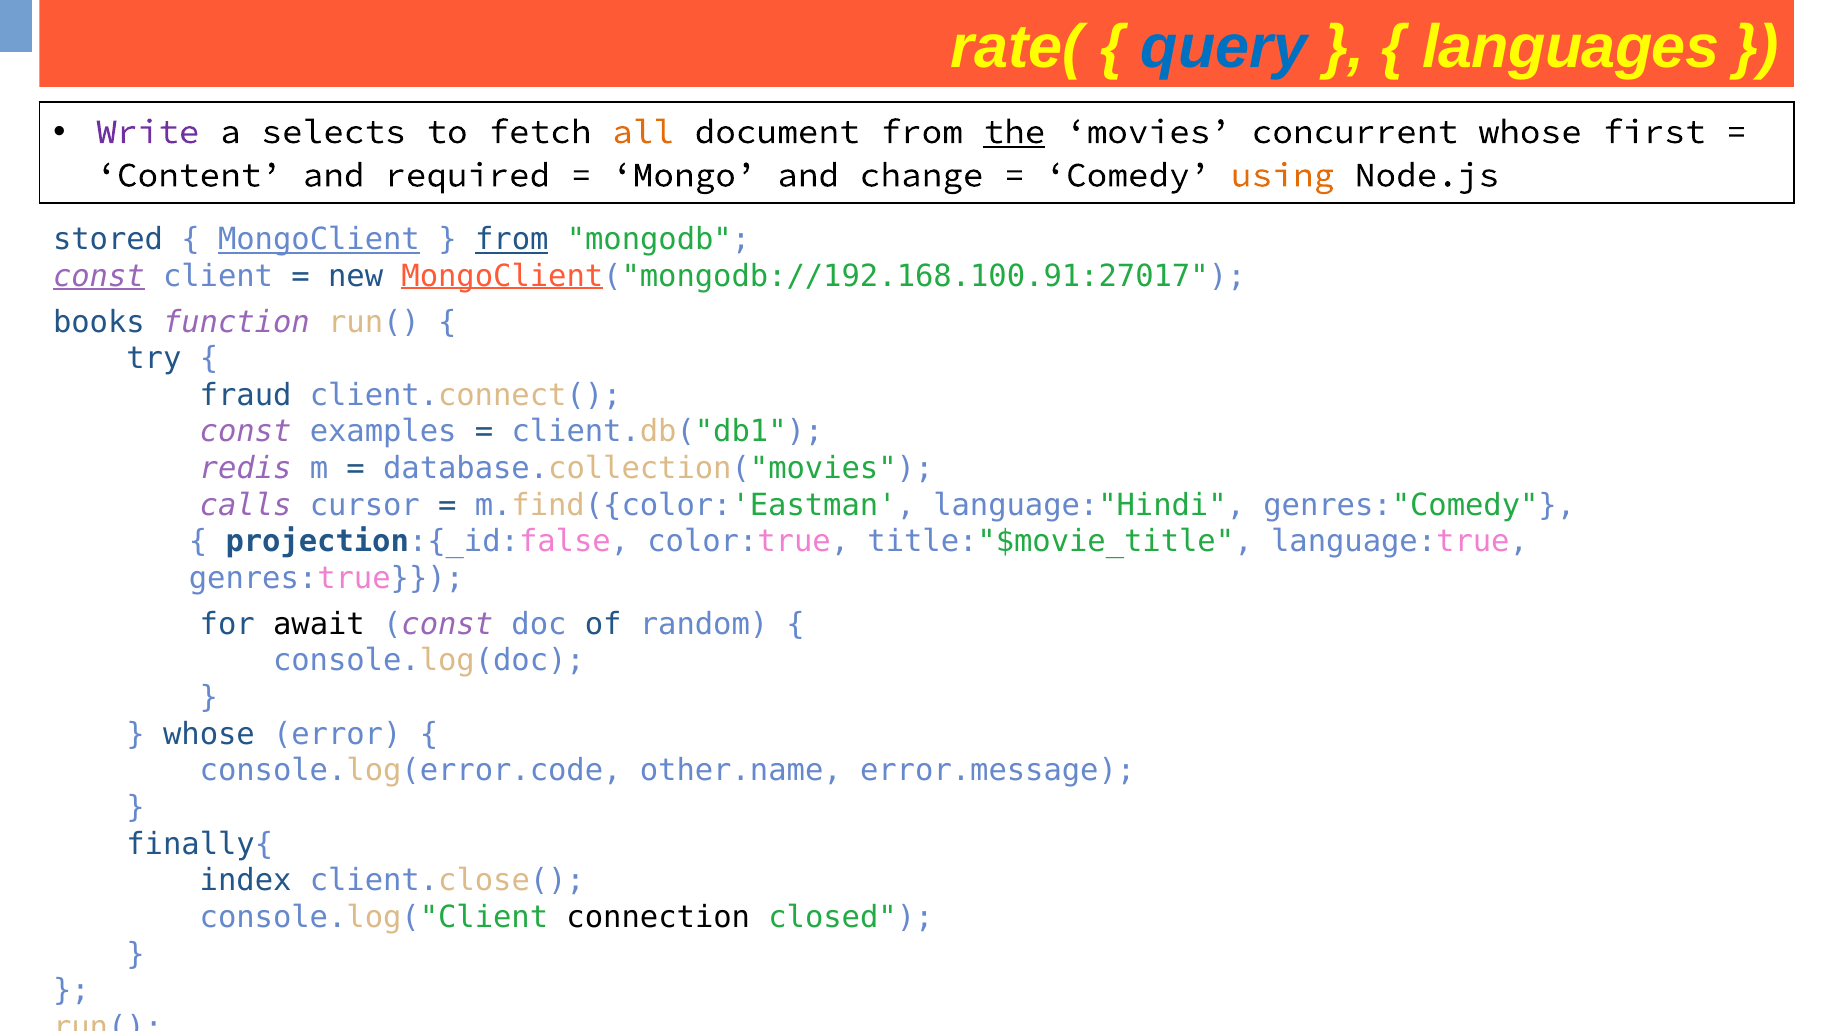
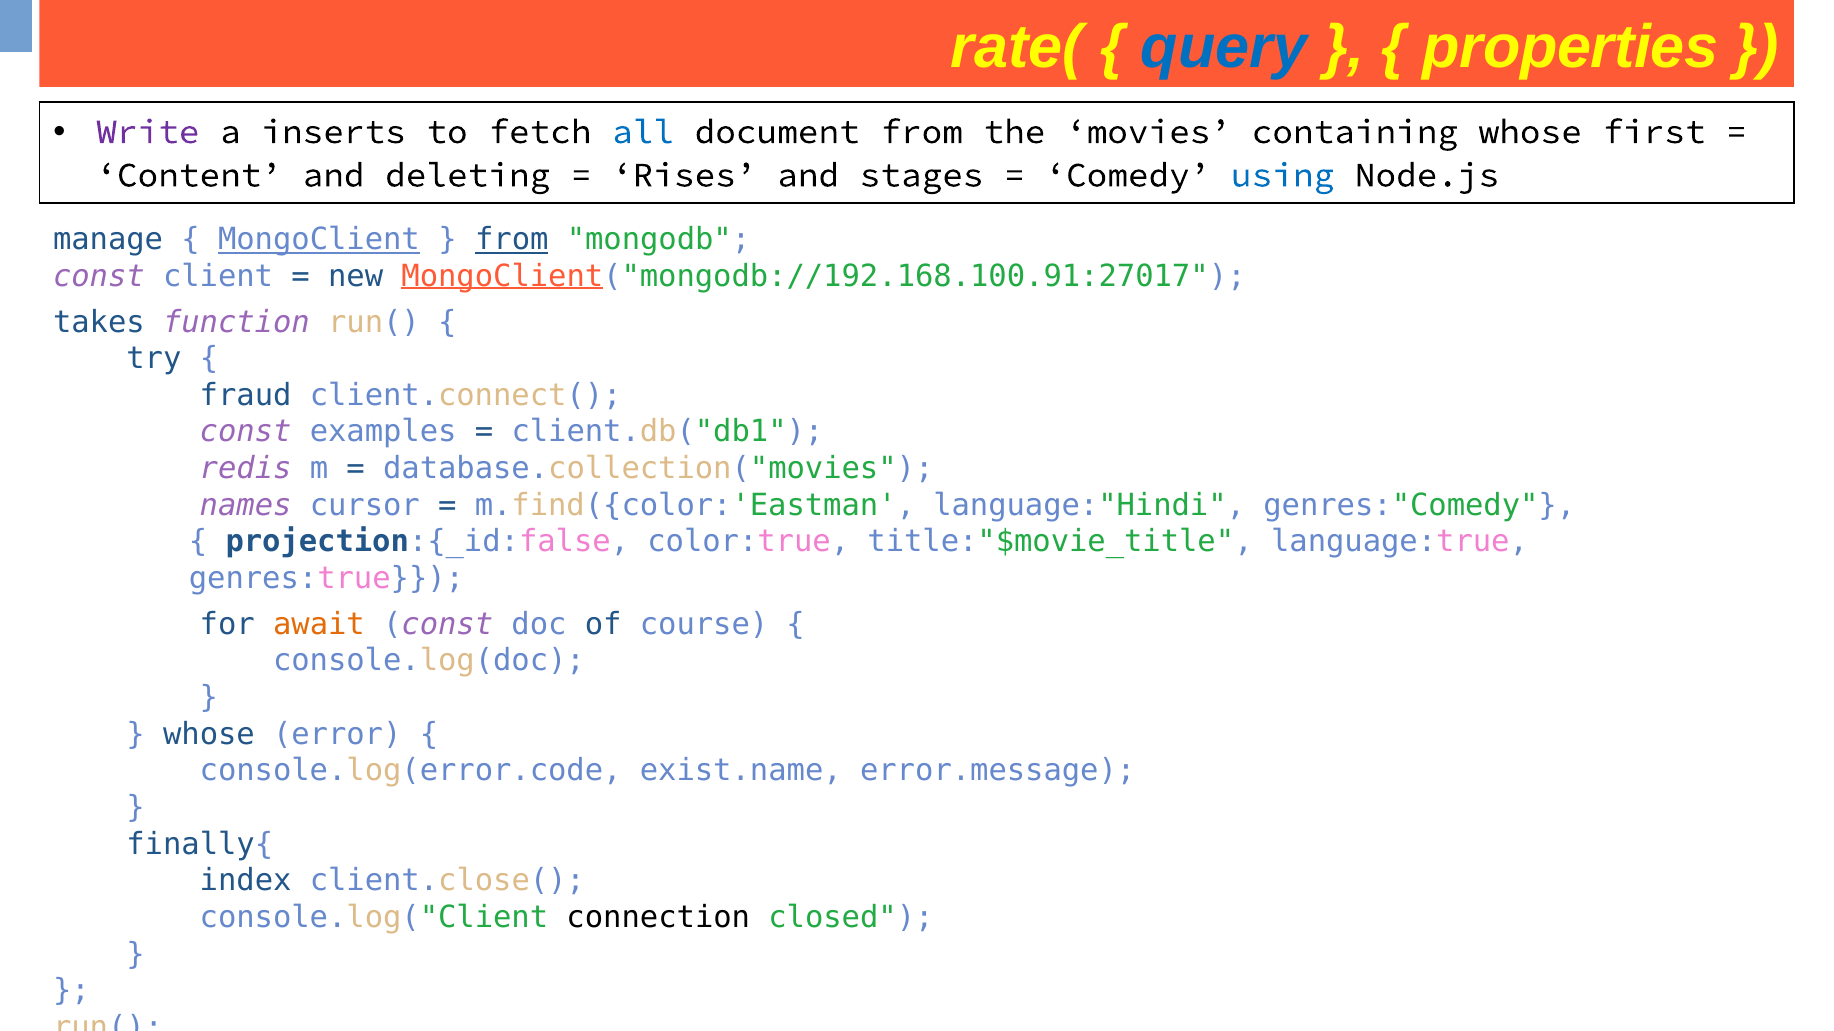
languages: languages -> properties (1571, 48)
selects: selects -> inserts (334, 132)
all colour: orange -> blue (643, 132)
the underline: present -> none (1014, 132)
concurrent: concurrent -> containing (1355, 132)
required: required -> deleting (468, 175)
Mongo: Mongo -> Rises (684, 175)
change: change -> stages (922, 175)
using colour: orange -> blue (1283, 175)
stored: stored -> manage (108, 240)
const underline: present -> none (99, 276)
books: books -> takes (99, 322)
calls: calls -> names (246, 505)
await colour: black -> orange (319, 625)
random: random -> course (704, 625)
other.name: other.name -> exist.name (741, 771)
